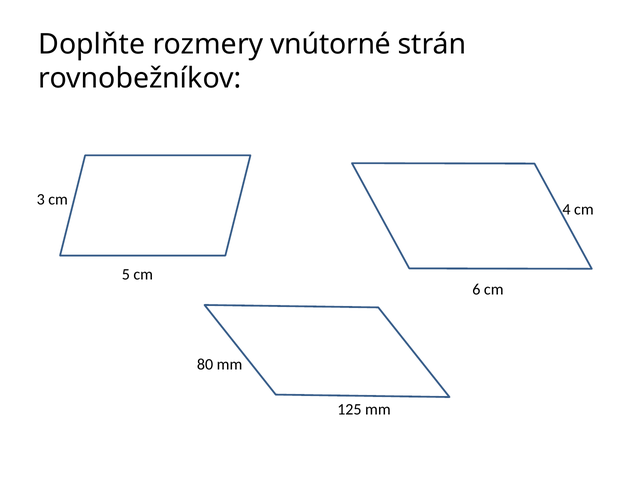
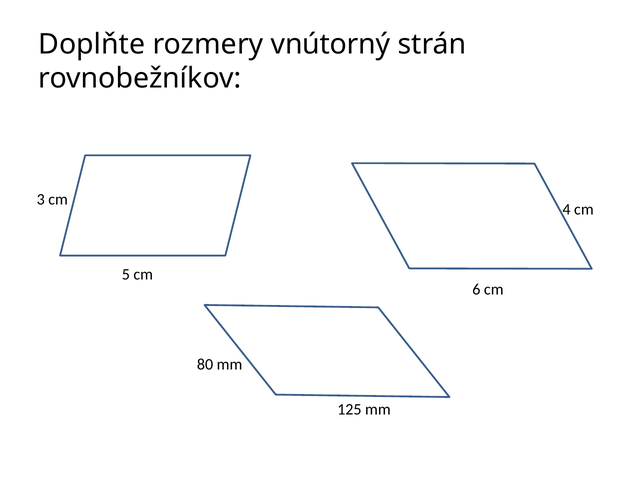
vnútorné: vnútorné -> vnútorný (331, 44)
